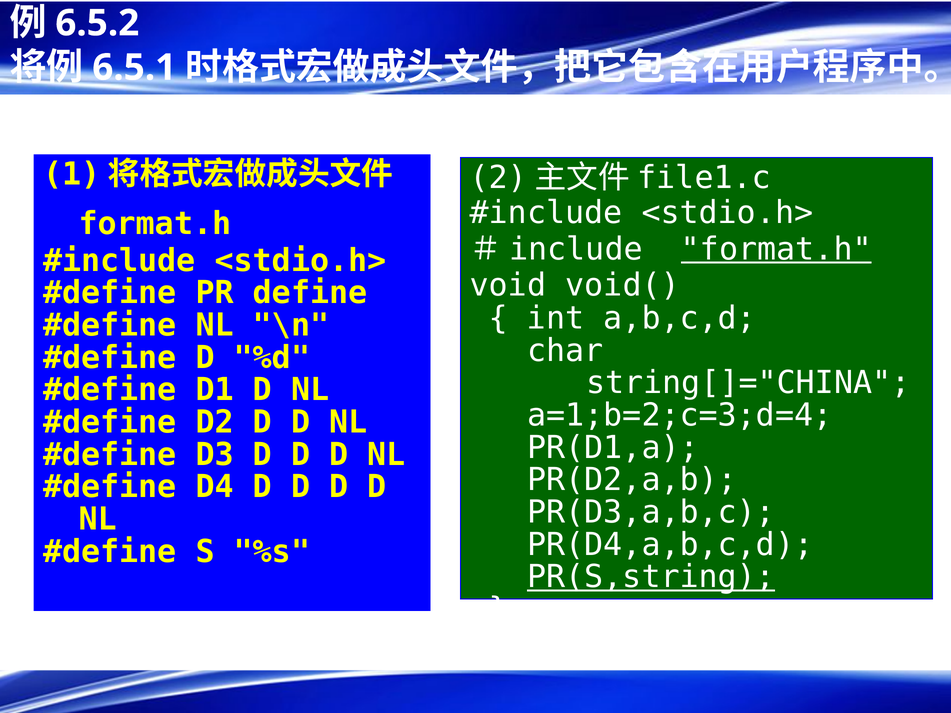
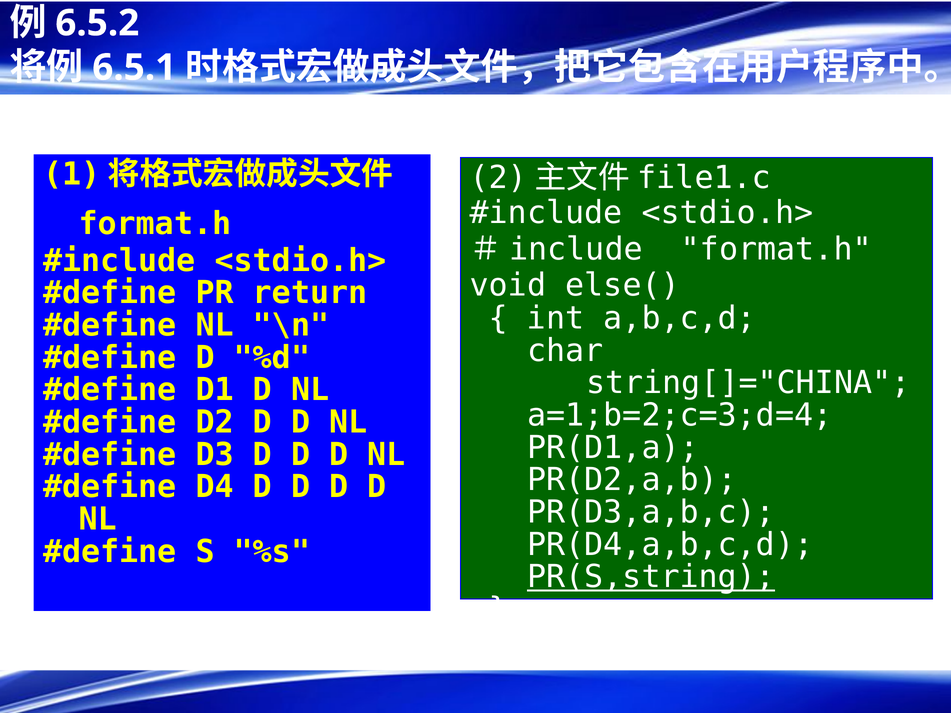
format.h underline: present -> none (776, 249)
void(: void( -> else( (623, 285)
define: define -> return (310, 293)
